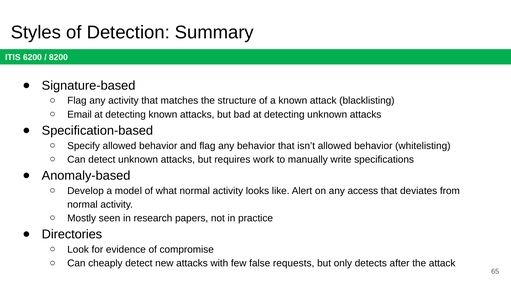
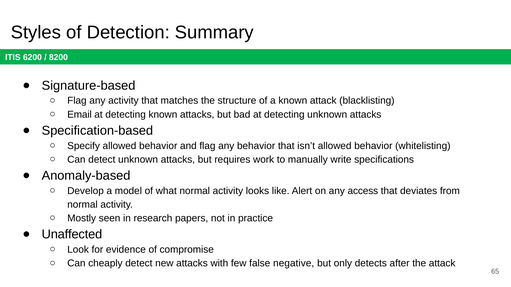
Directories: Directories -> Unaffected (72, 235)
requests: requests -> negative (294, 264)
